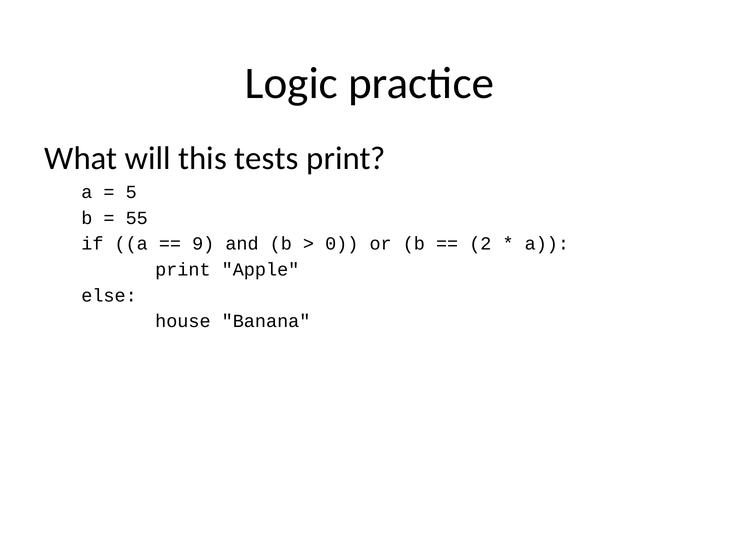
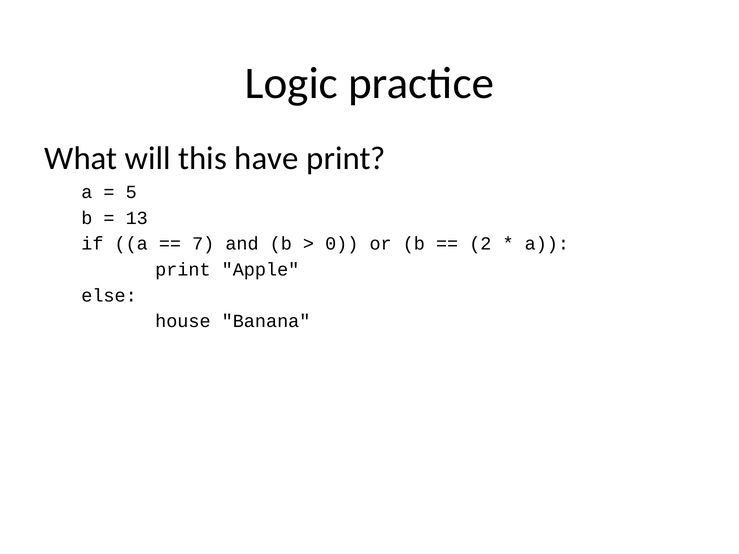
tests: tests -> have (266, 159)
55: 55 -> 13 (137, 218)
9: 9 -> 7 (203, 244)
